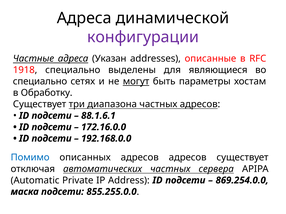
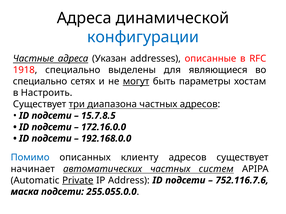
конфигурации colour: purple -> blue (143, 37)
Обработку: Обработку -> Настроить (47, 93)
88.1.6.1: 88.1.6.1 -> 15.7.8.5 (98, 116)
описанных адресов: адресов -> клиенту (140, 158)
отключая: отключая -> начинает (33, 169)
сервера: сервера -> систем (216, 169)
Private underline: none -> present (78, 181)
869.254.0.0: 869.254.0.0 -> 752.116.7.6 (242, 181)
855.255.0.0: 855.255.0.0 -> 255.055.0.0 (112, 192)
